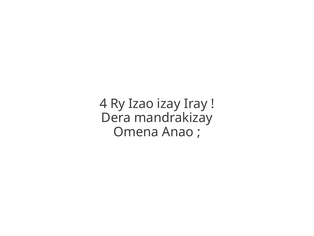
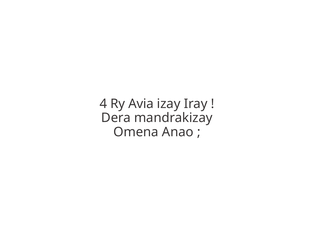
Izao: Izao -> Avia (141, 104)
